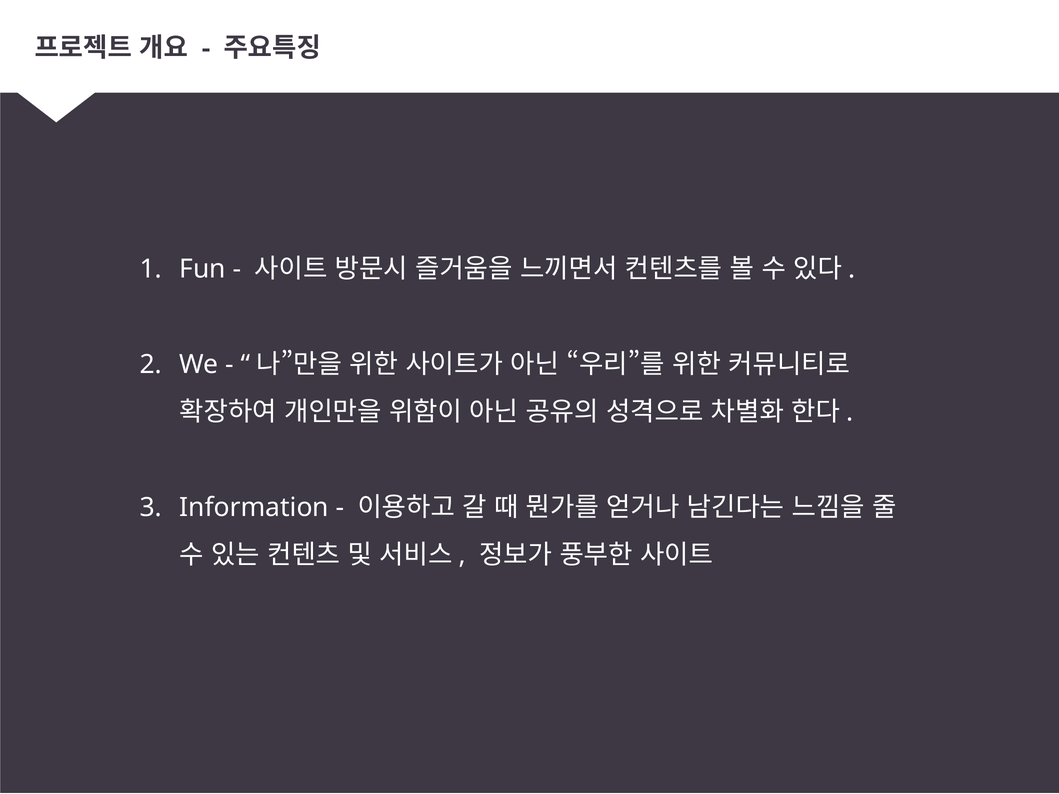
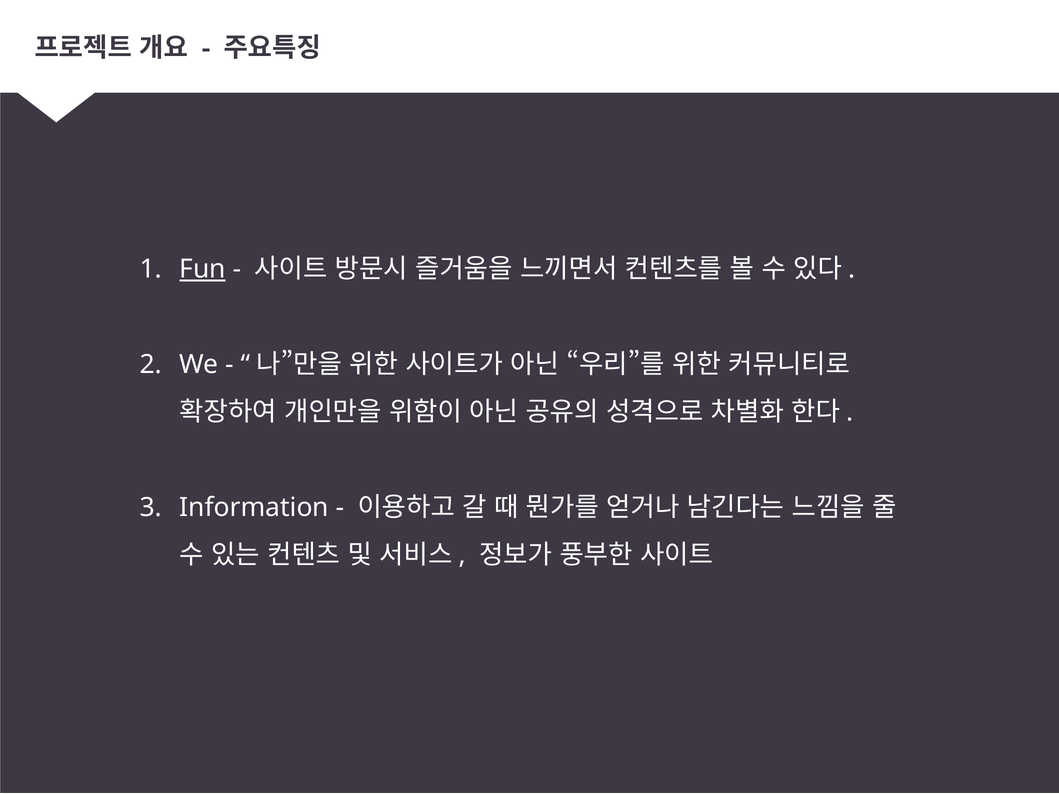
Fun underline: none -> present (203, 269)
